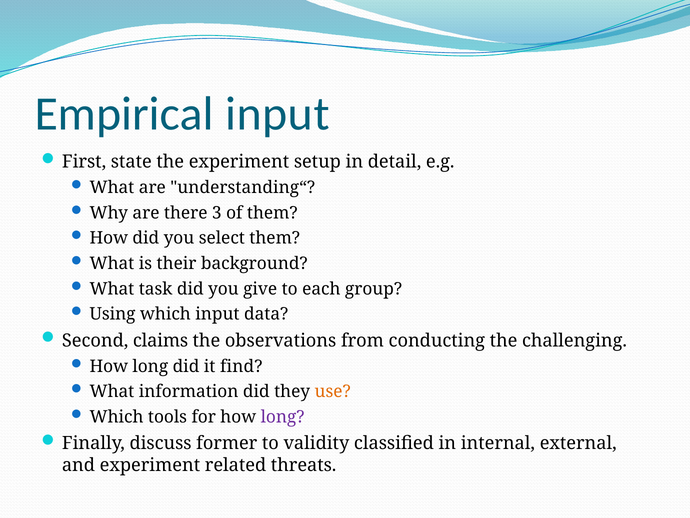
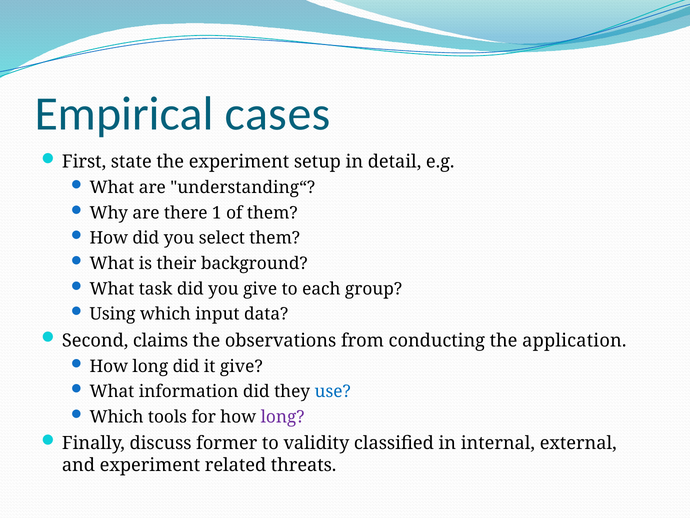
Empirical input: input -> cases (278, 114)
3: 3 -> 1 (217, 213)
challenging: challenging -> application (574, 340)
it find: find -> give (241, 366)
use colour: orange -> blue (333, 391)
